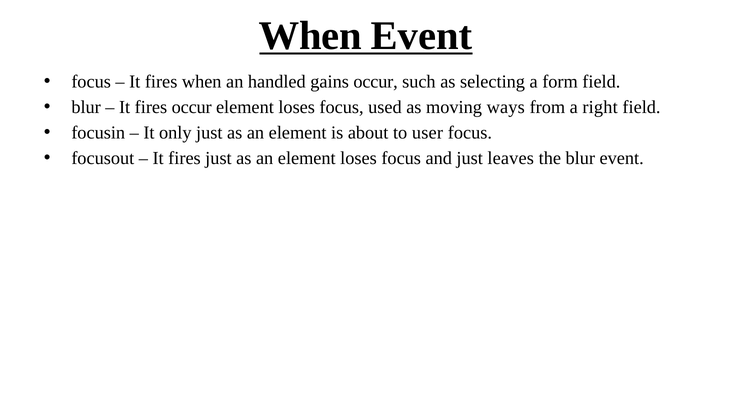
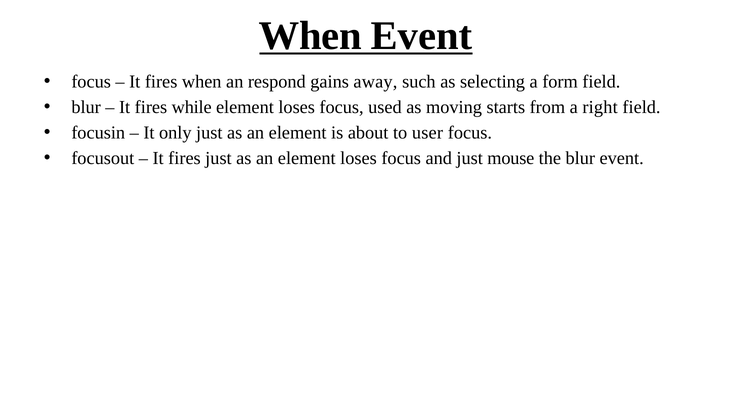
handled: handled -> respond (277, 81)
gains occur: occur -> away (375, 81)
fires occur: occur -> while (192, 107)
ways: ways -> starts (506, 107)
leaves: leaves -> mouse (511, 158)
